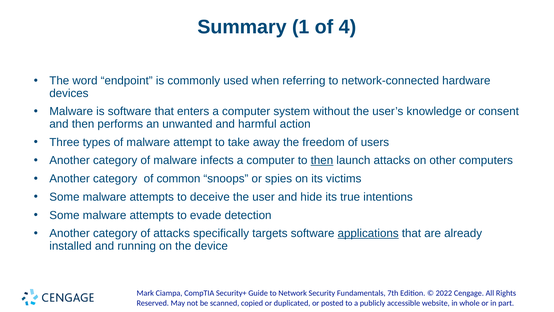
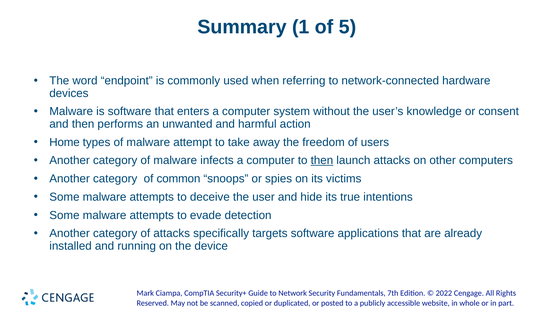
4: 4 -> 5 (348, 27)
Three: Three -> Home (65, 142)
applications underline: present -> none (368, 233)
